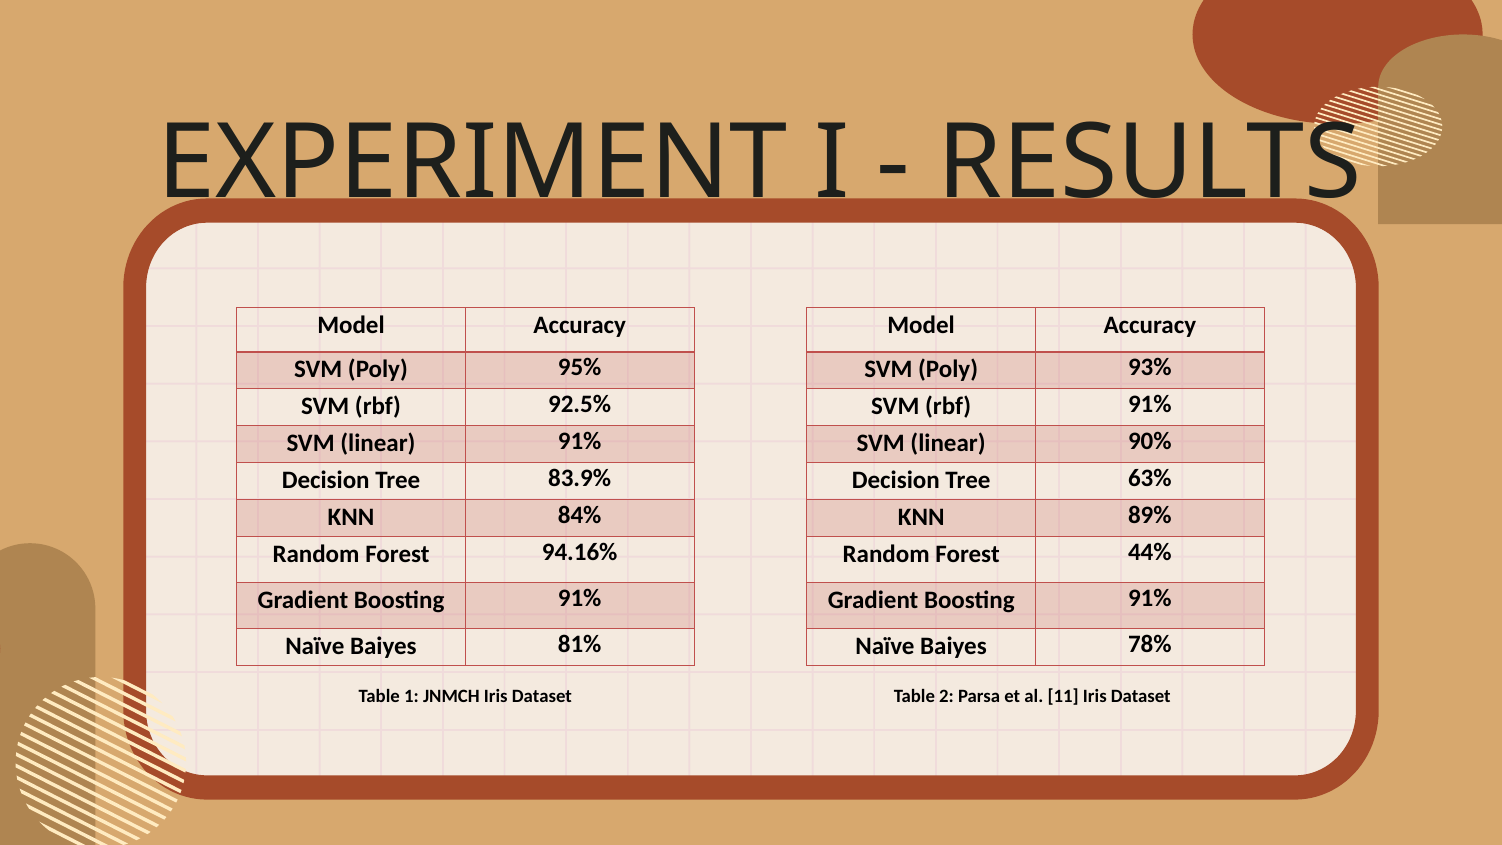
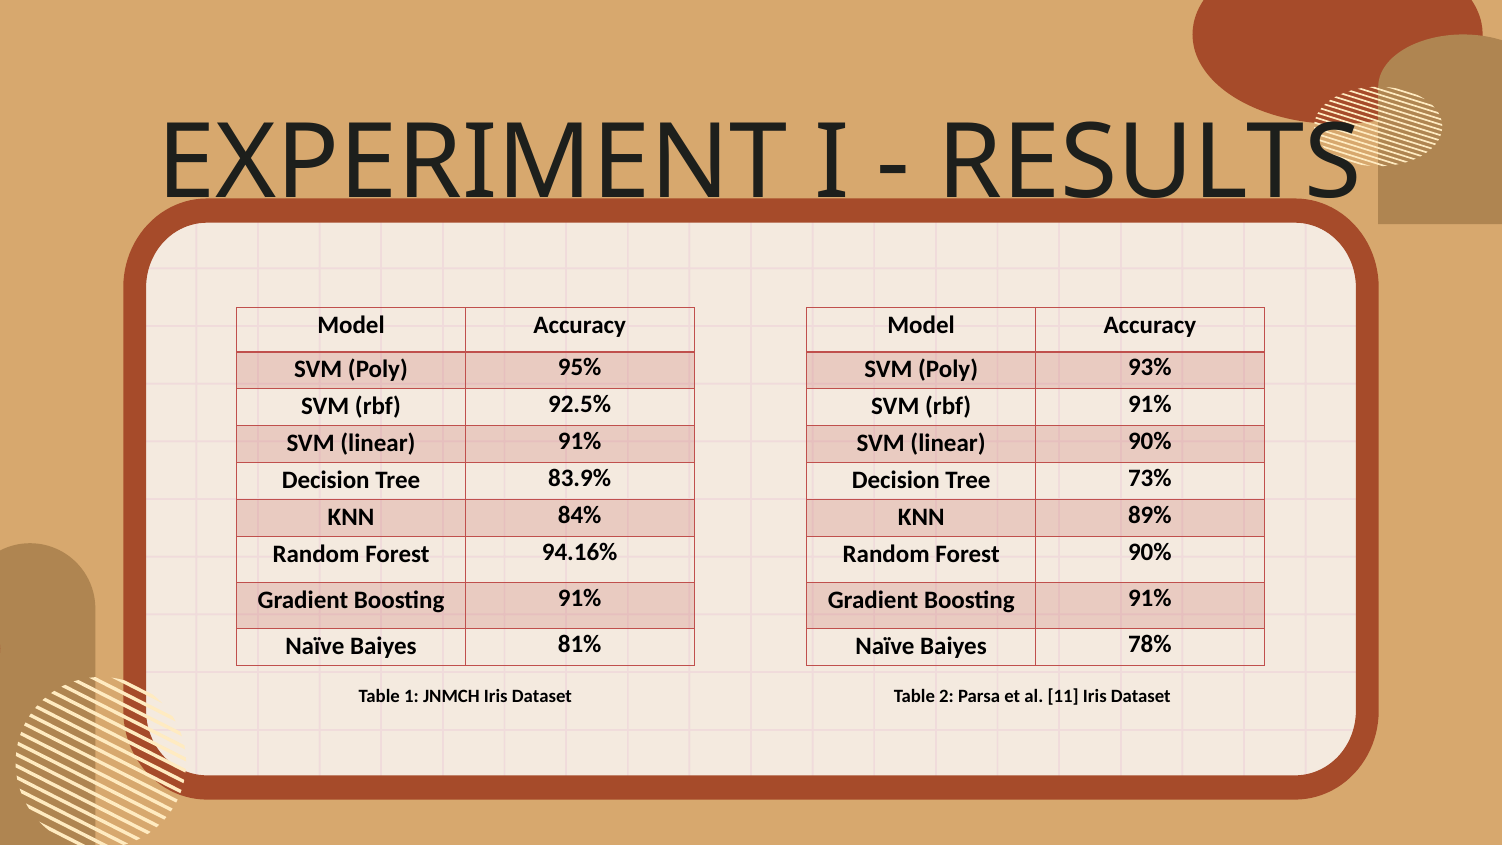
63%: 63% -> 73% (1150, 478)
Forest 44%: 44% -> 90% (1150, 552)
